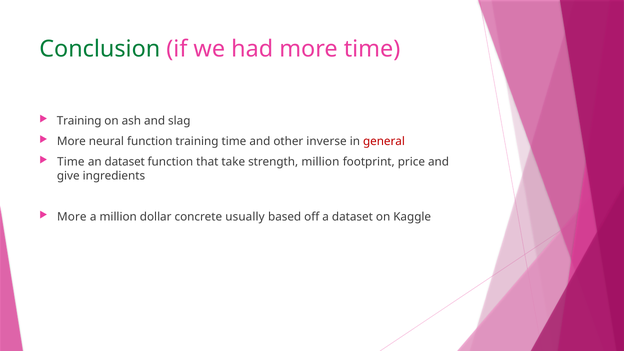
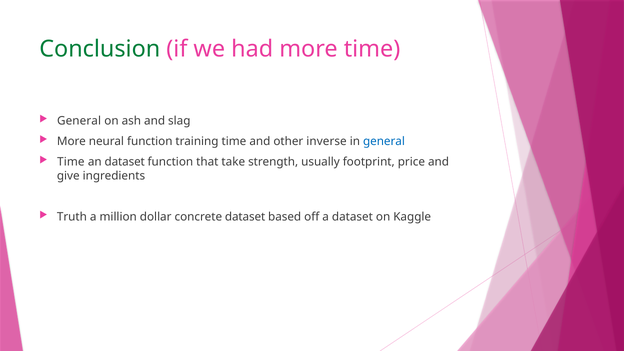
Training: Training -> General (79, 121)
general colour: red -> blue (384, 141)
strength million: million -> usually (320, 162)
More: More -> Truth (72, 217)
concrete usually: usually -> dataset (245, 217)
